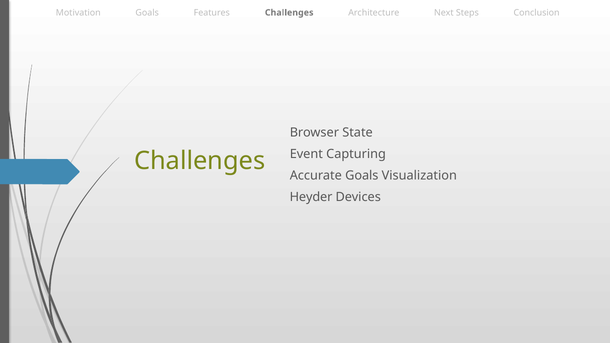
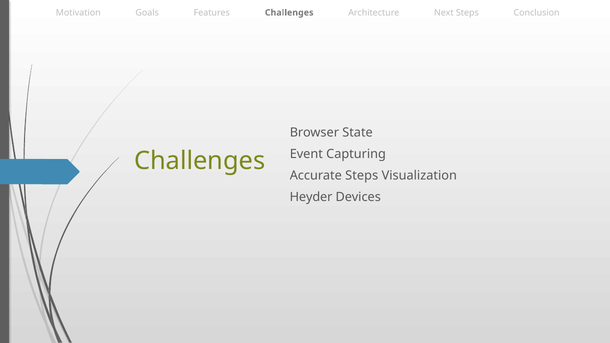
Accurate Goals: Goals -> Steps (362, 176)
